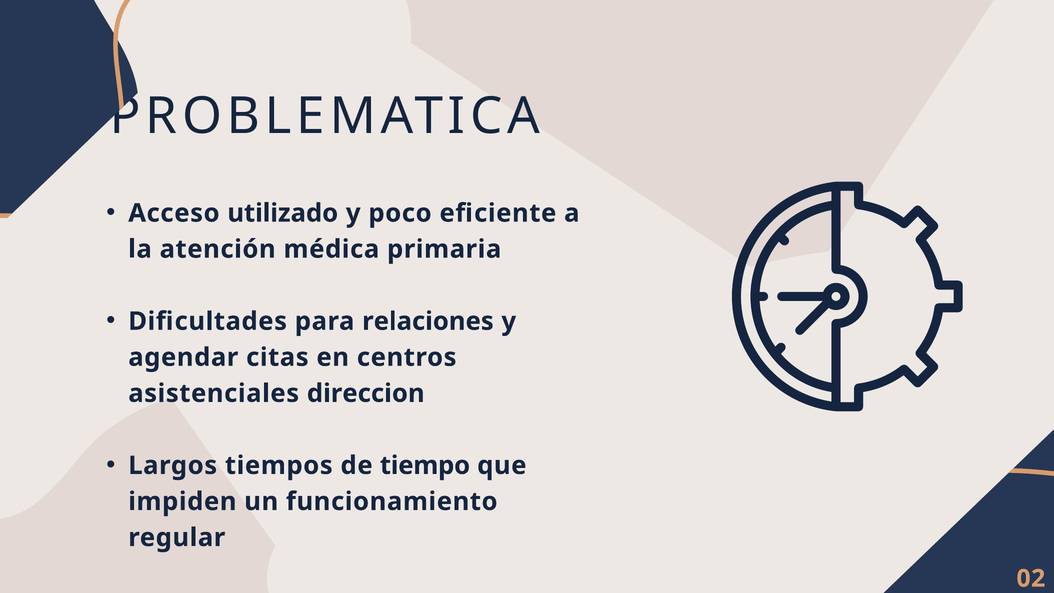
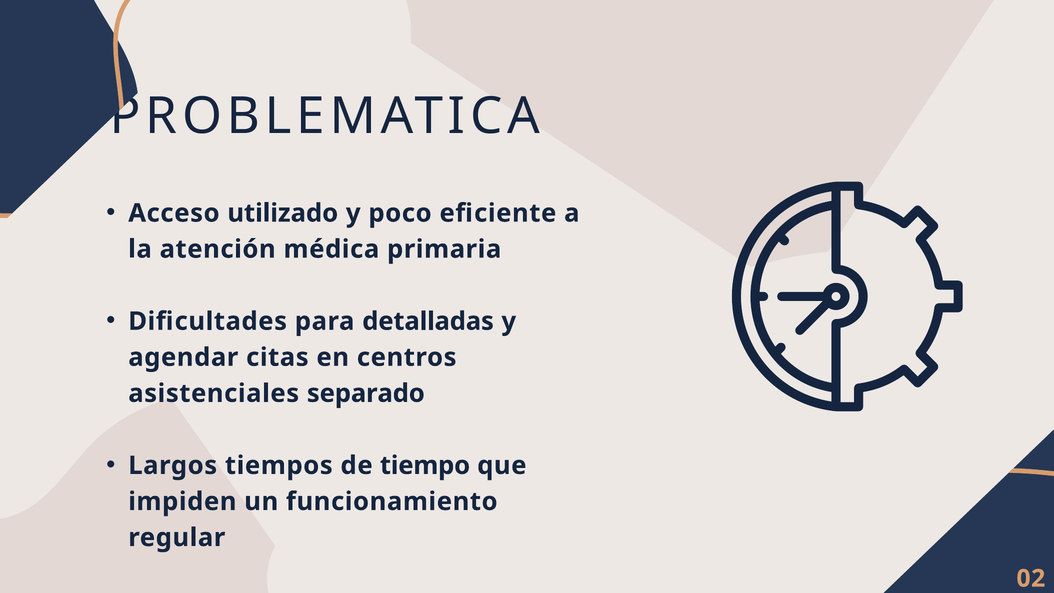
relaciones: relaciones -> detalladas (428, 321)
direccion: direccion -> separado (366, 393)
